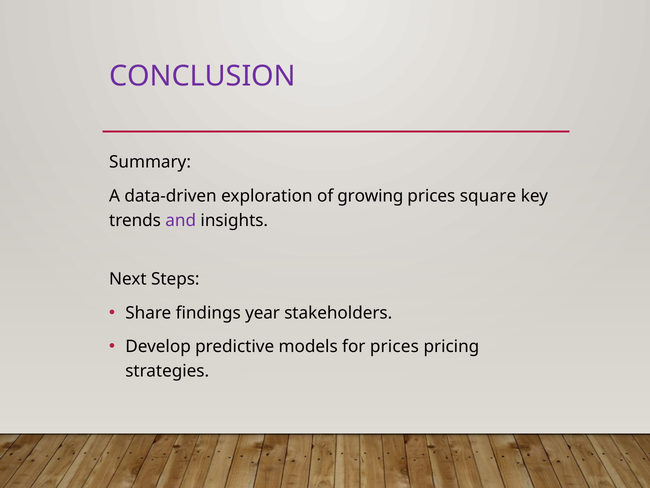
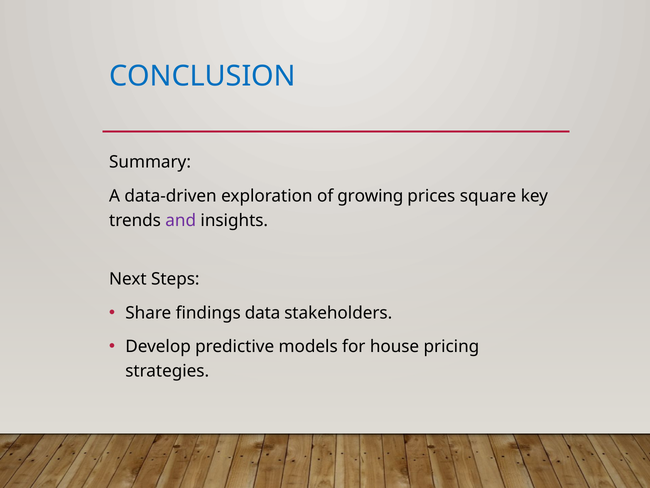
CONCLUSION colour: purple -> blue (202, 76)
year: year -> data (263, 313)
for prices: prices -> house (395, 346)
